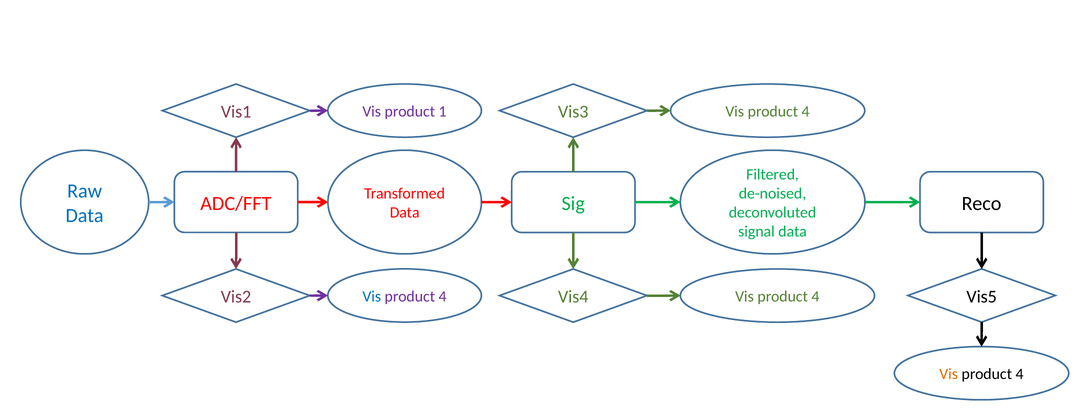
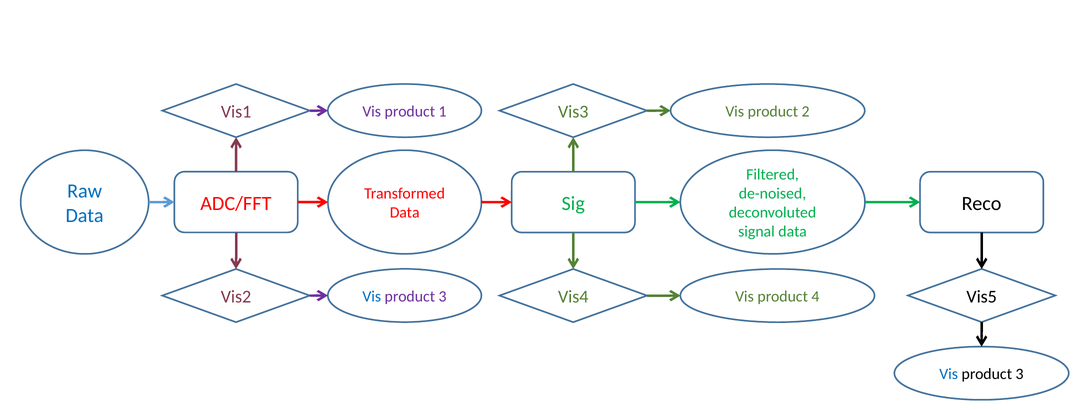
4: 4 -> 2 (806, 112)
4: 4 -> 3 (443, 297)
Vis colour: orange -> blue (949, 374)
4: 4 -> 3 (1020, 374)
